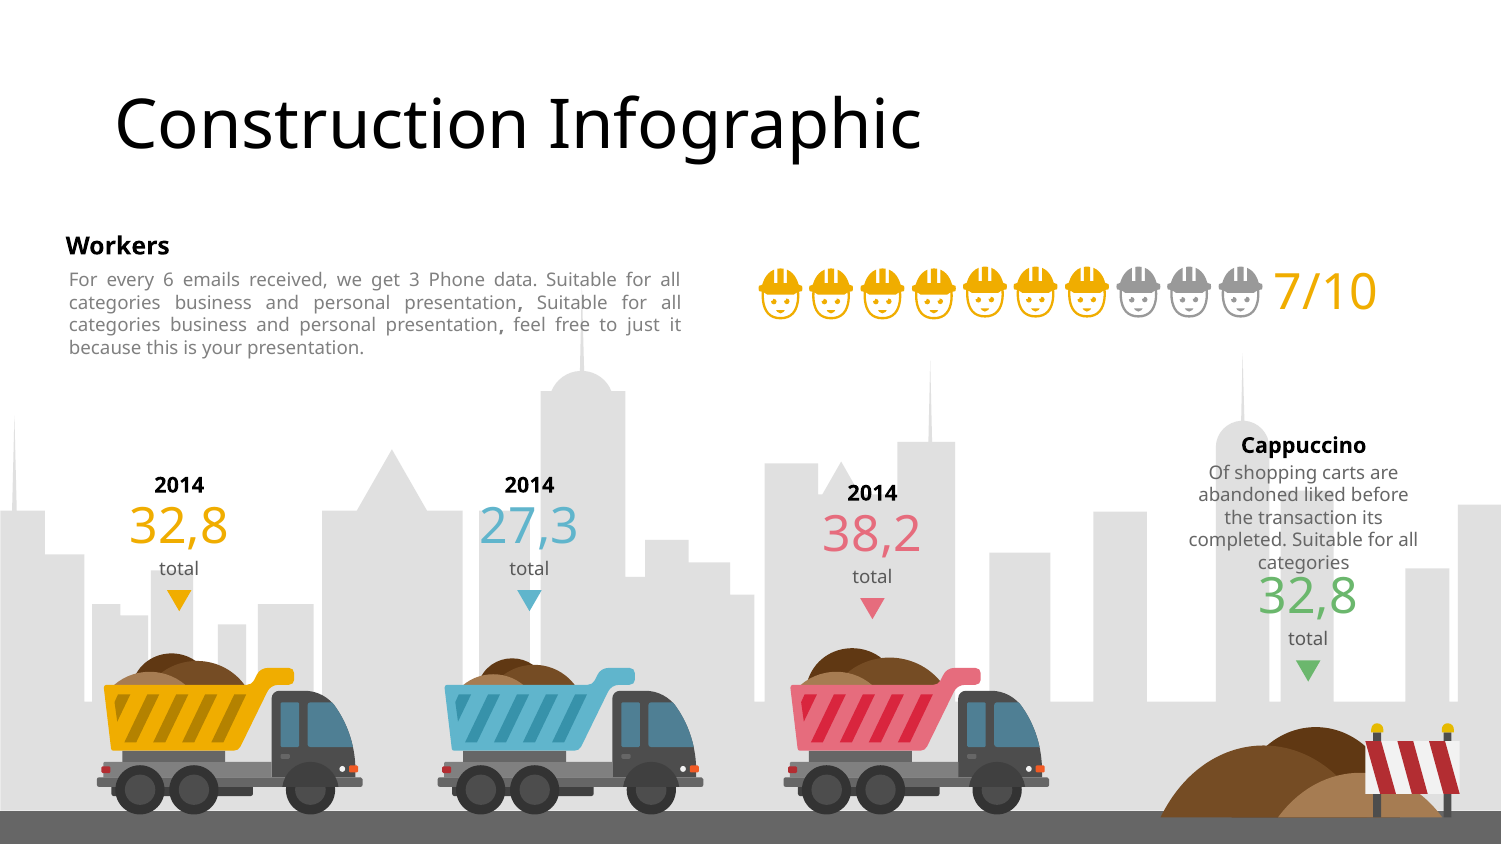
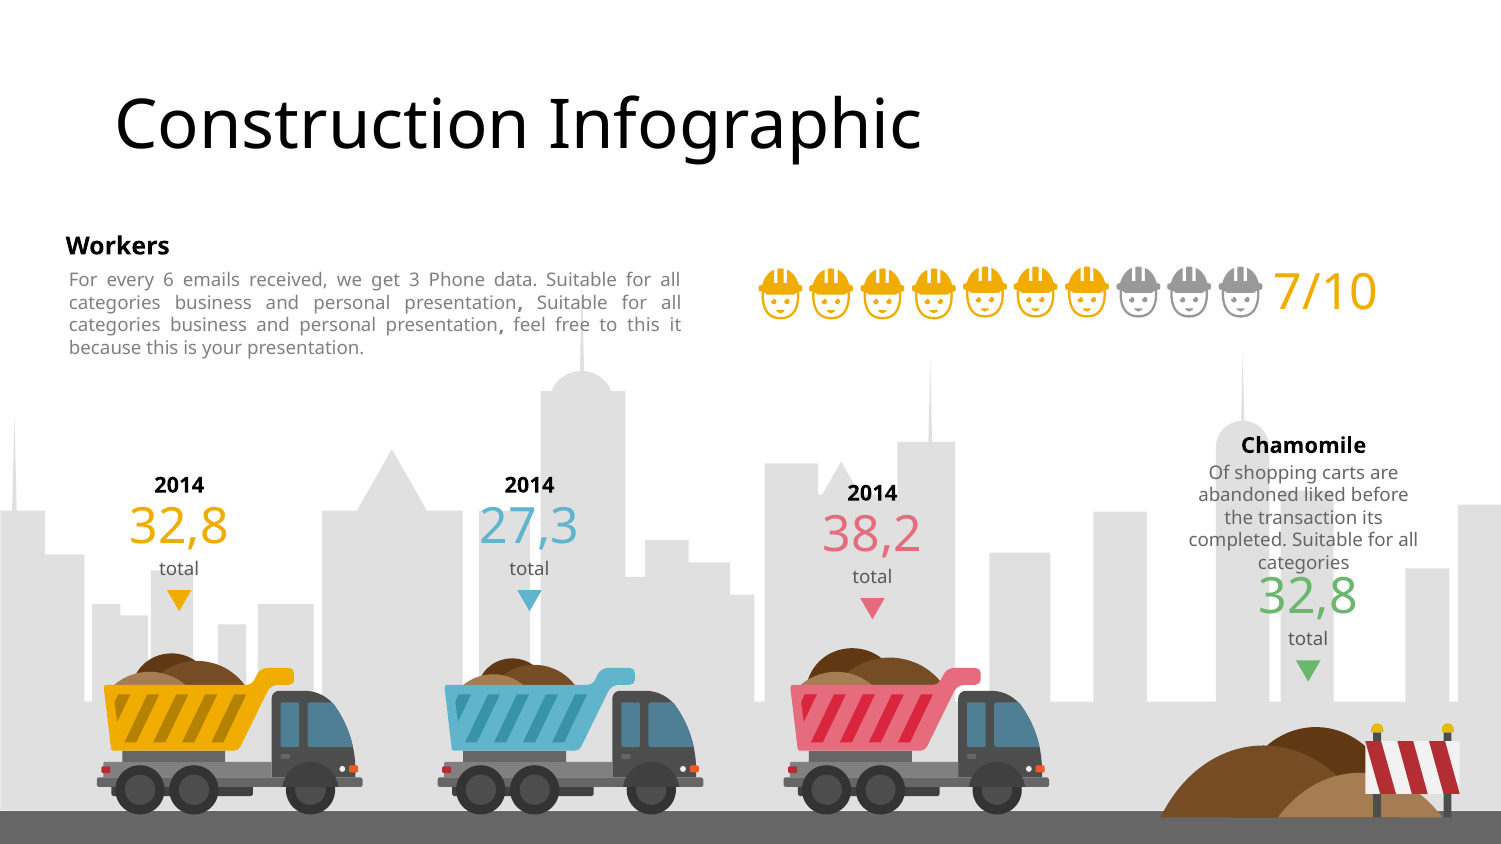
to just: just -> this (644, 326)
Cappuccino: Cappuccino -> Chamomile (1304, 446)
